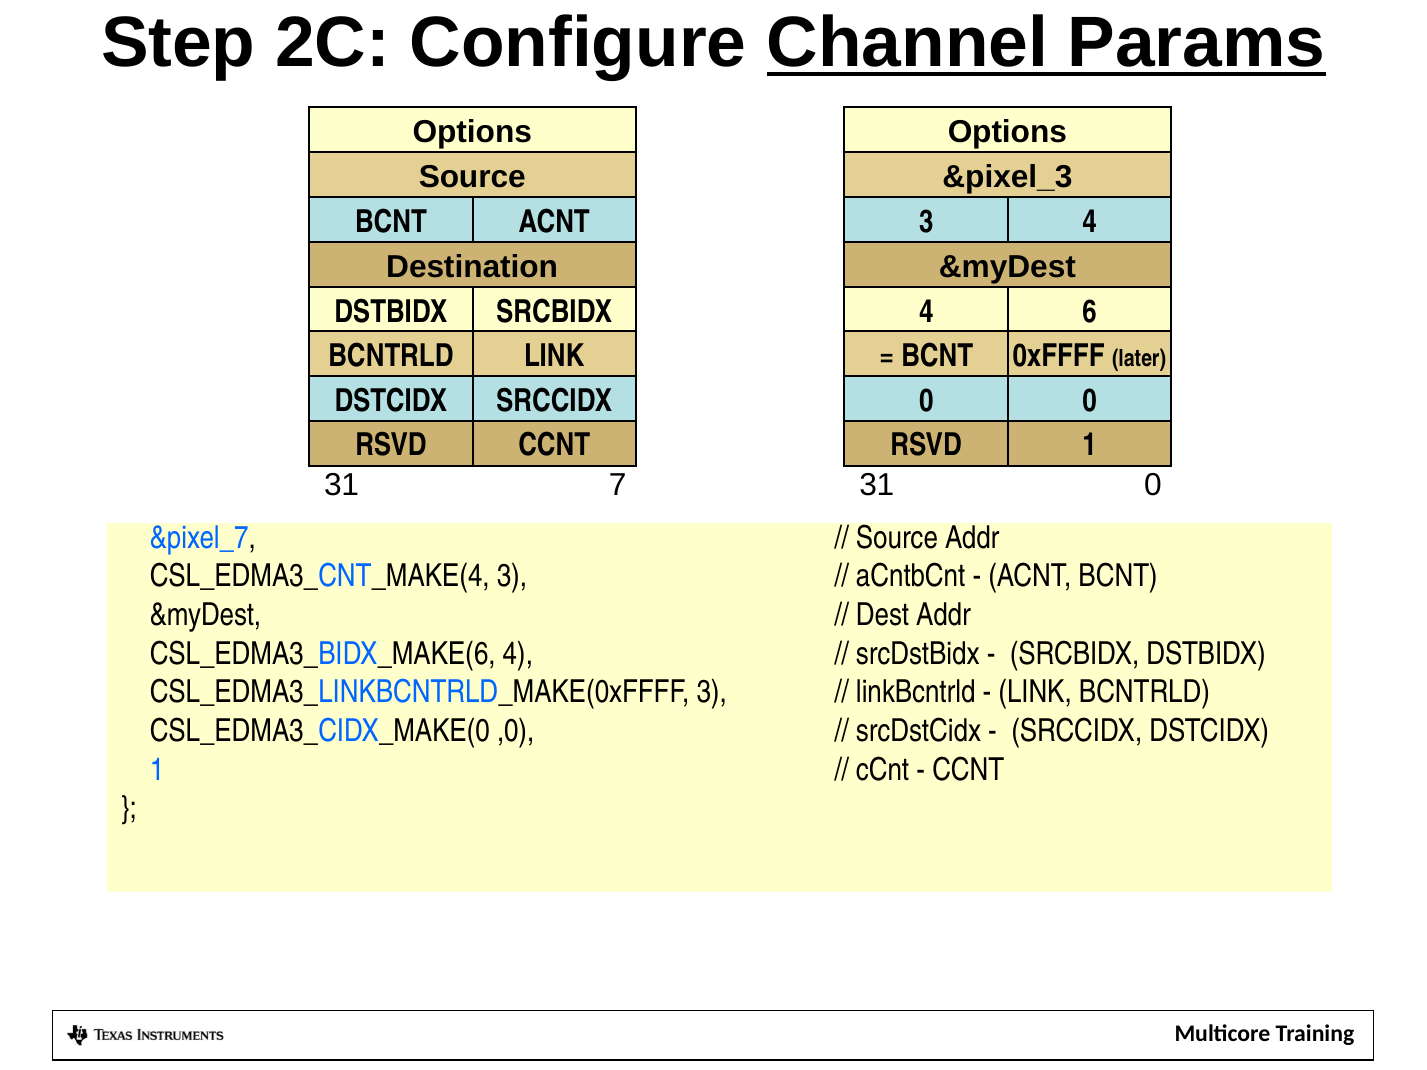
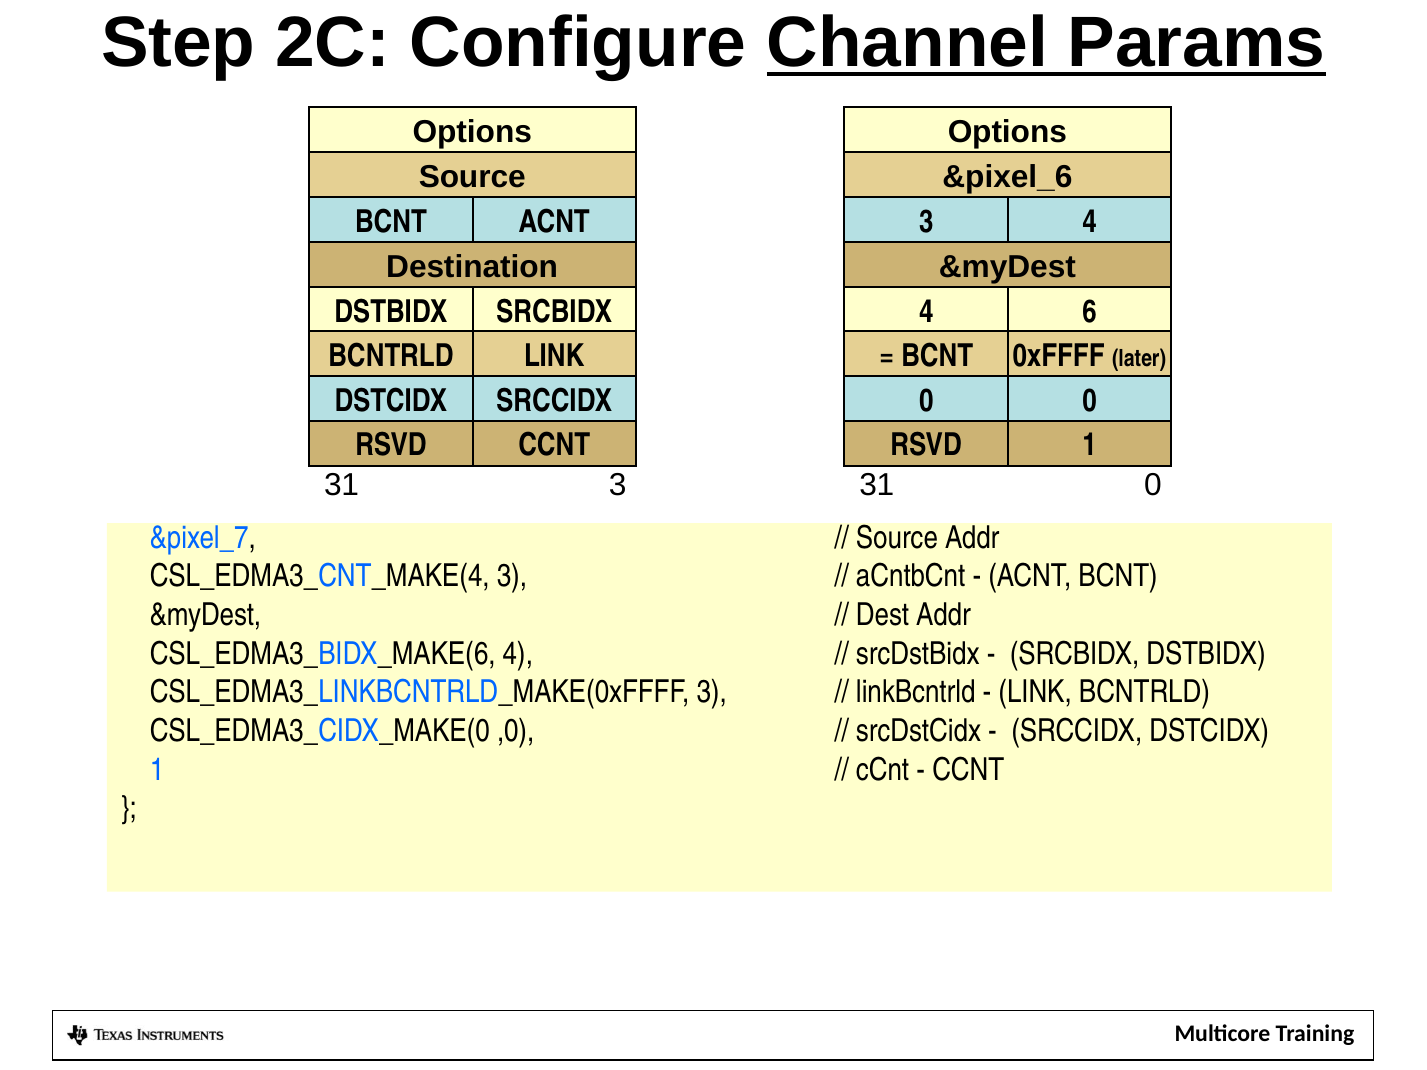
&pixel_3: &pixel_3 -> &pixel_6 (1007, 177)
31 7: 7 -> 3 (618, 485)
